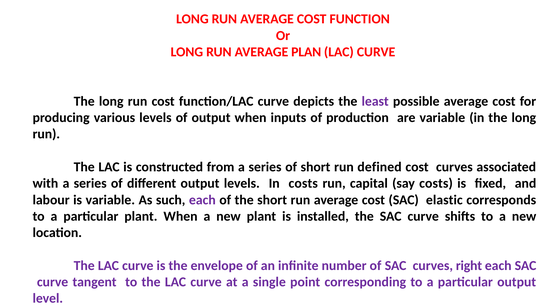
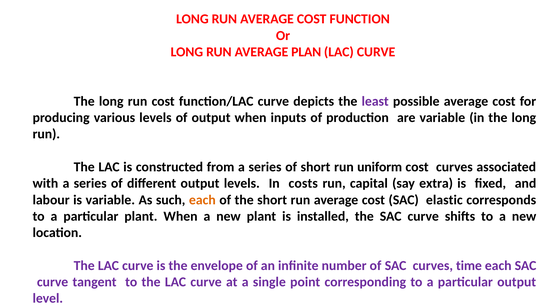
defined: defined -> uniform (380, 167)
say costs: costs -> extra (436, 184)
each colour: purple -> orange (202, 200)
right: right -> time (469, 266)
